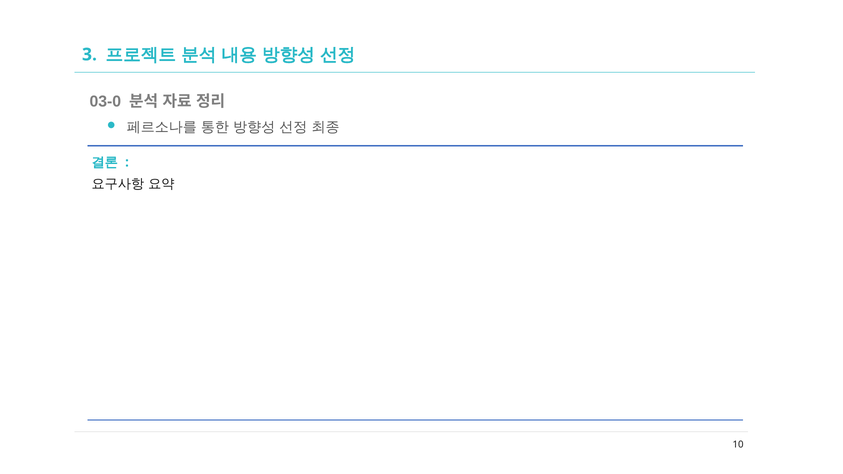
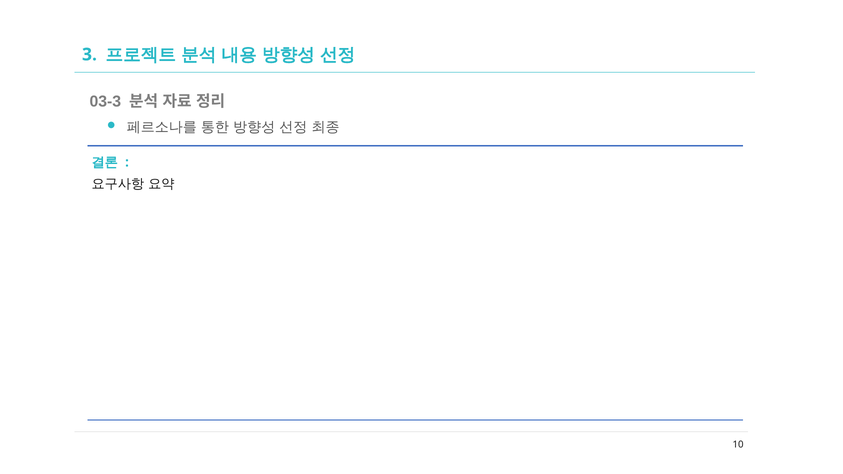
03-0: 03-0 -> 03-3 (105, 102)
